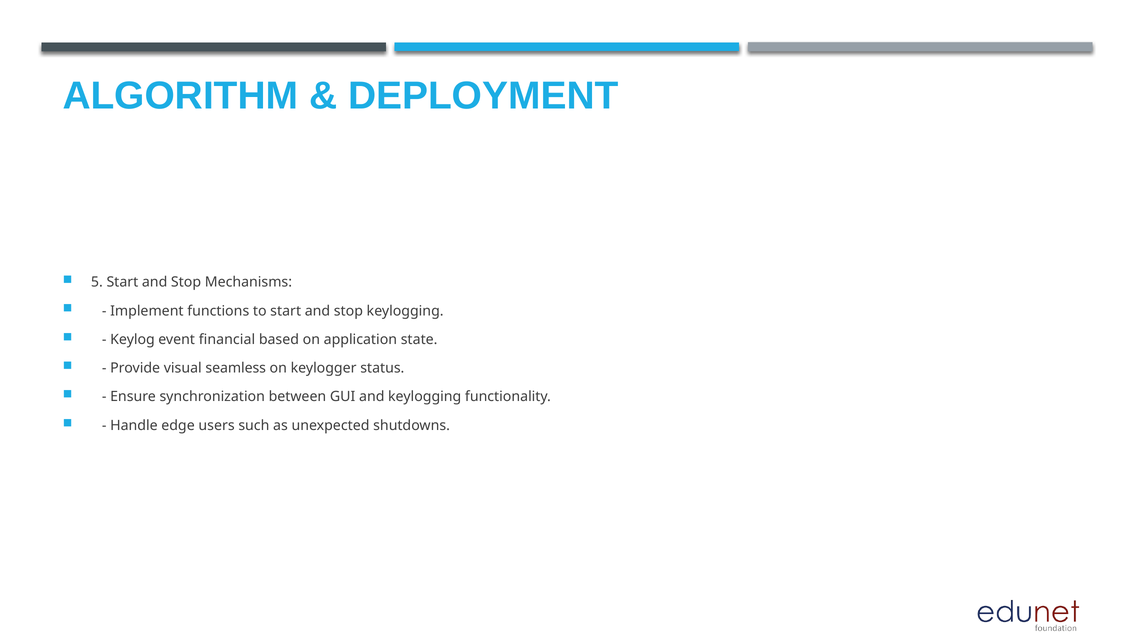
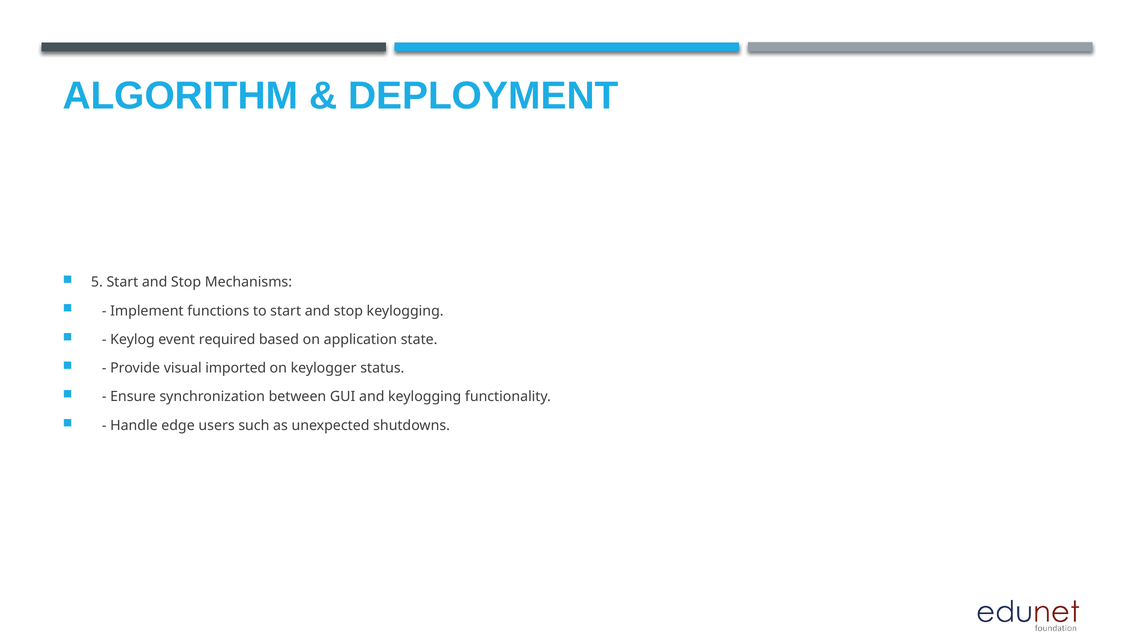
financial: financial -> required (227, 339)
seamless: seamless -> imported (236, 368)
